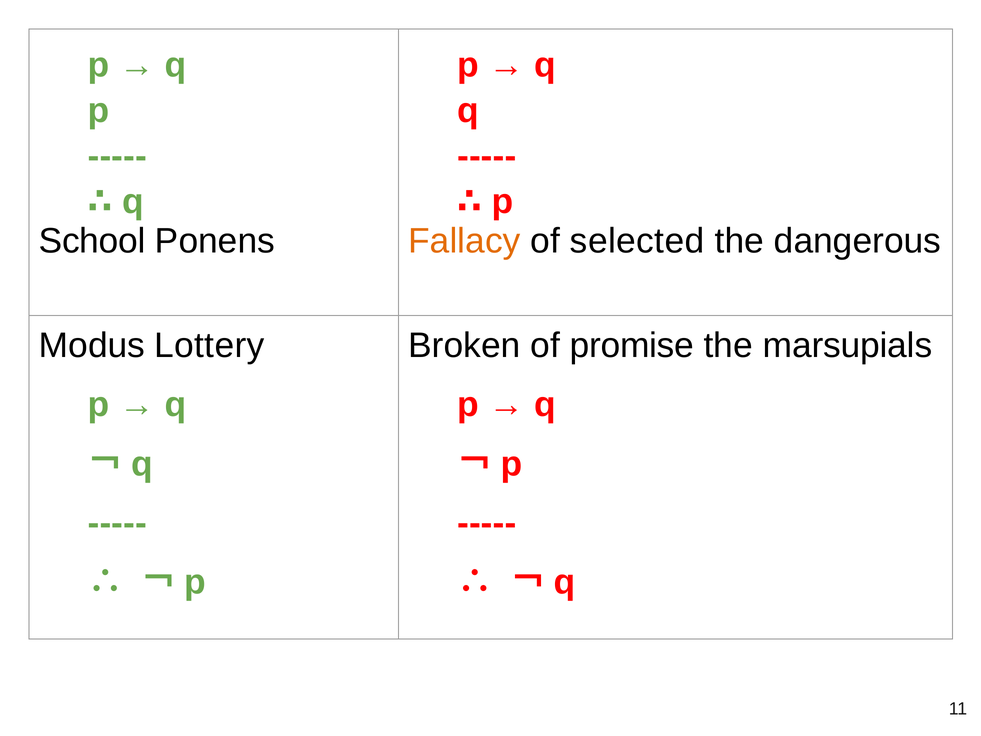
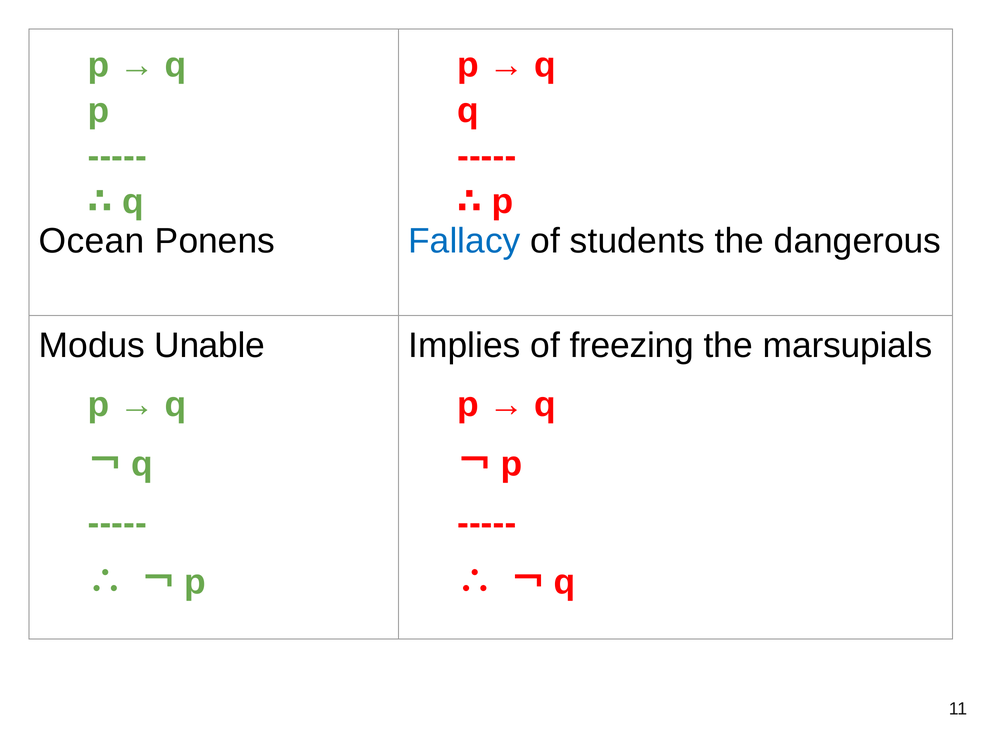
School: School -> Ocean (92, 241)
Fallacy colour: orange -> blue (464, 241)
selected: selected -> students (637, 241)
Lottery: Lottery -> Unable (210, 345)
Broken: Broken -> Implies (464, 345)
promise: promise -> freezing (632, 345)
